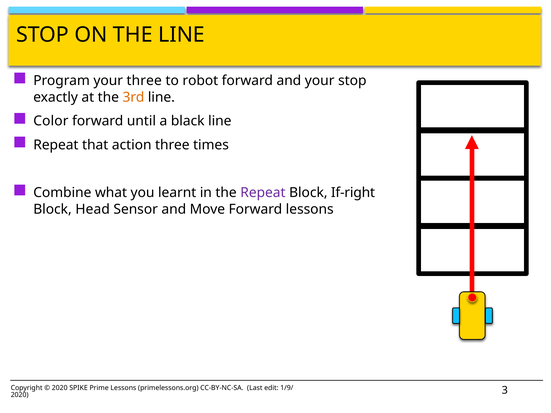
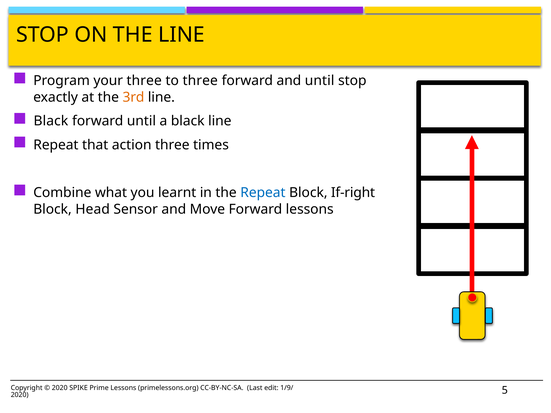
to robot: robot -> three (200, 81)
and your: your -> until (320, 81)
Color: Color -> Black (51, 121)
Repeat colour: purple -> blue (263, 193)
3: 3 -> 5 (505, 391)
